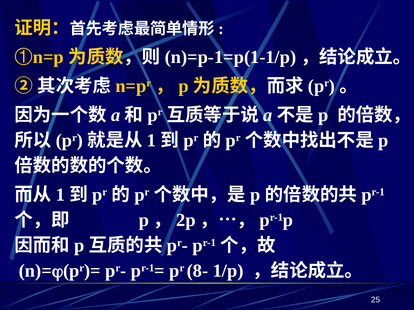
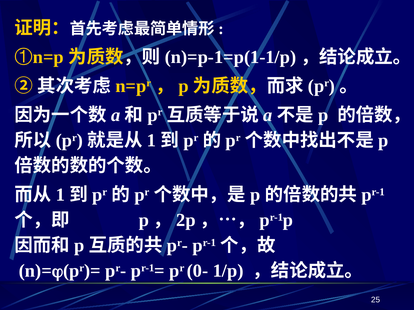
8-: 8- -> 0- (198, 271)
